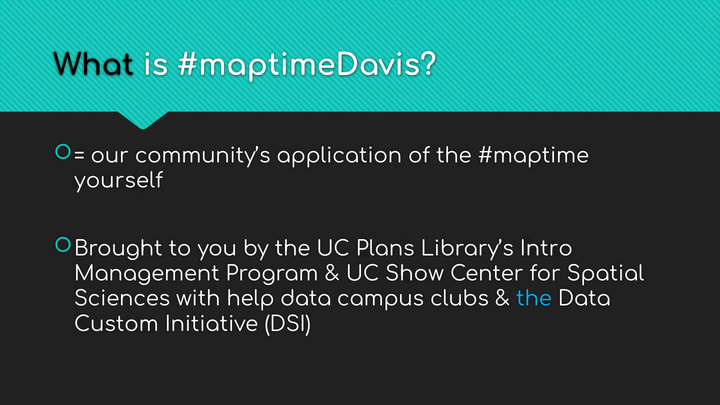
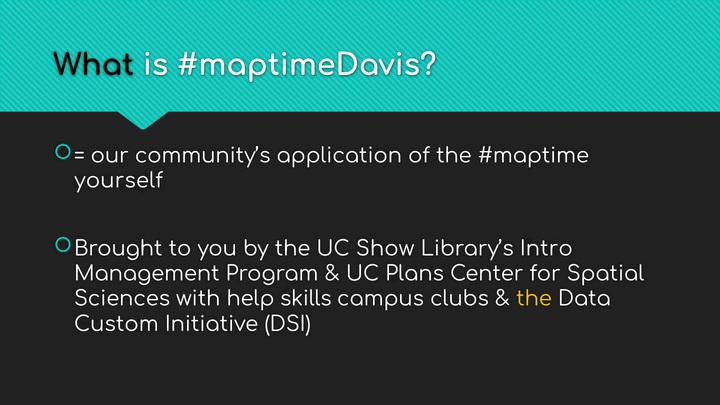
Plans: Plans -> Show (385, 249)
Show: Show -> Plans (415, 274)
help data: data -> skills (306, 299)
the colour: light blue -> yellow (534, 299)
